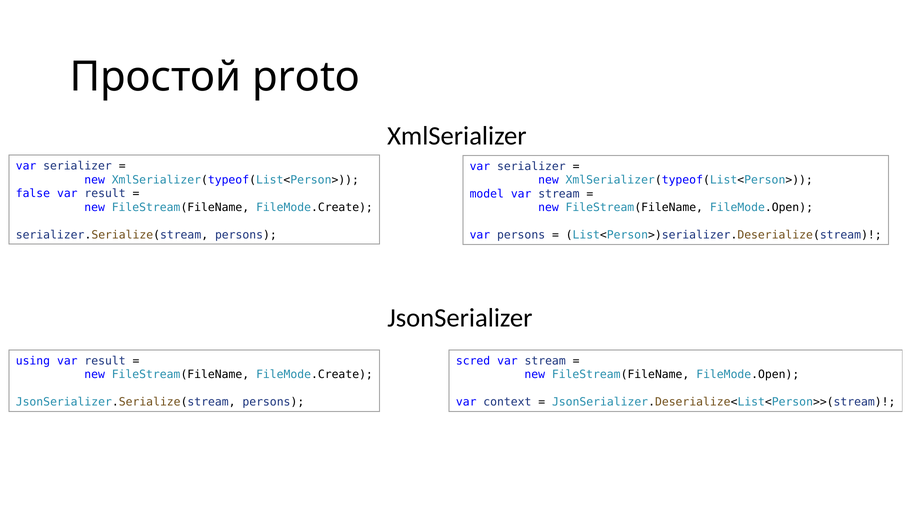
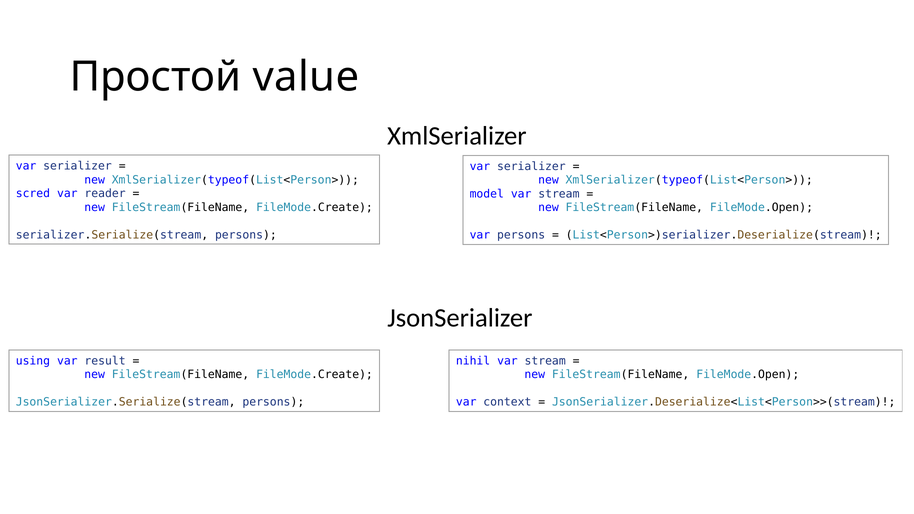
proto: proto -> value (306, 77)
false: false -> scred (33, 194)
result: result -> reader (105, 194)
scred: scred -> nihil (473, 361)
